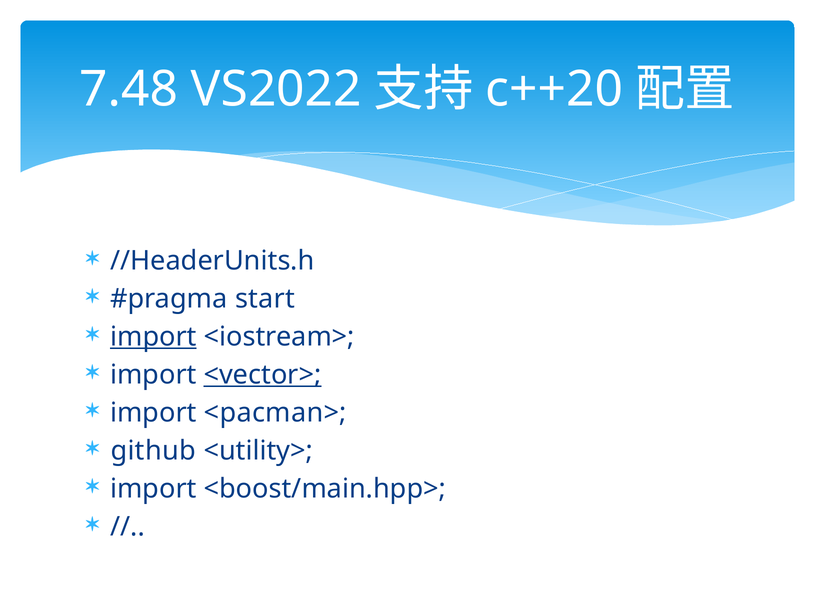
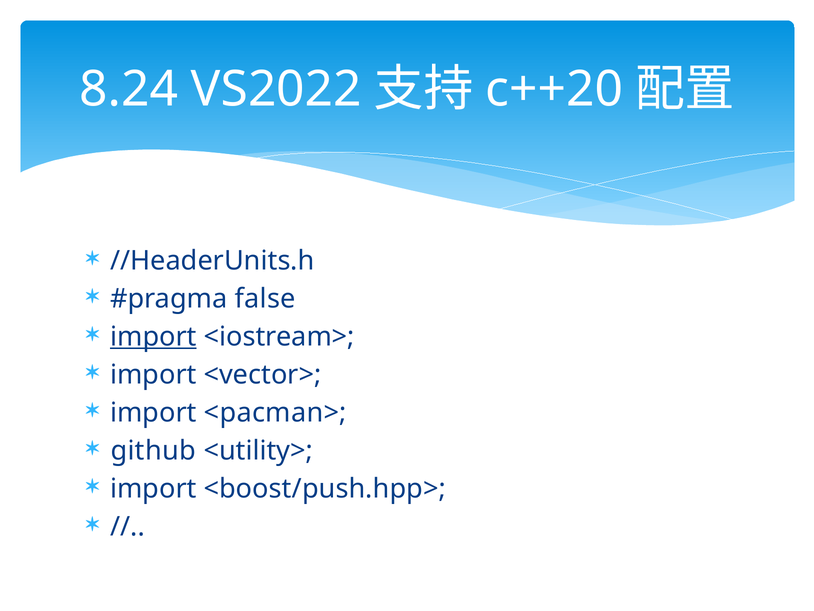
7.48: 7.48 -> 8.24 (129, 89)
start: start -> false (265, 298)
<vector> underline: present -> none (263, 374)
<boost/main.hpp>: <boost/main.hpp> -> <boost/push.hpp> (325, 488)
